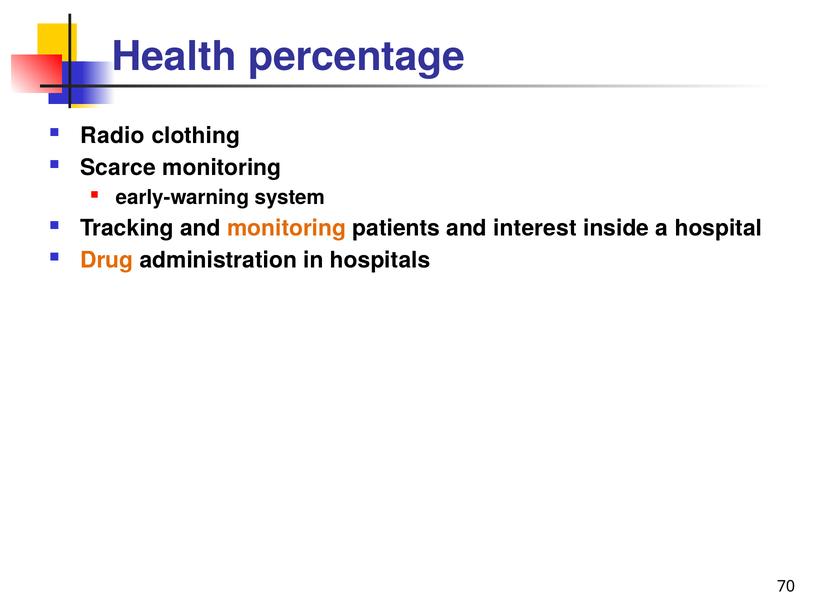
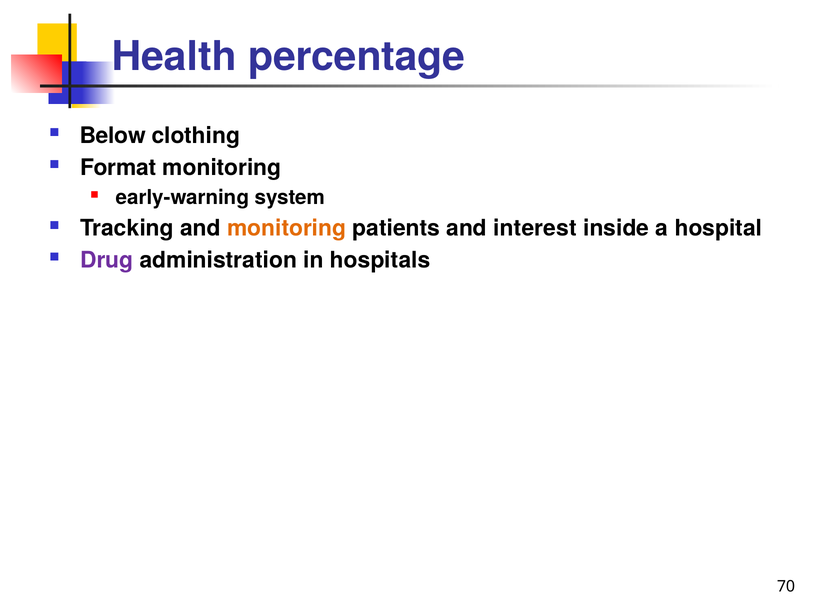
Radio: Radio -> Below (113, 136)
Scarce: Scarce -> Format (118, 168)
Drug colour: orange -> purple (107, 260)
